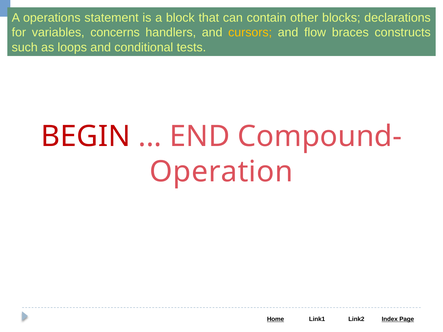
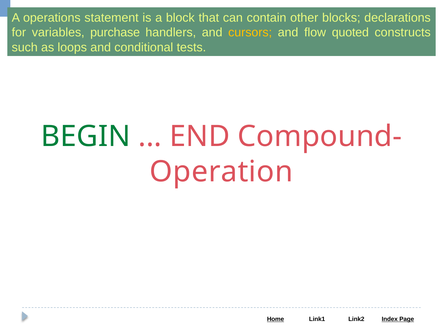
concerns: concerns -> purchase (115, 33)
braces: braces -> quoted (350, 33)
BEGIN colour: red -> green (86, 136)
